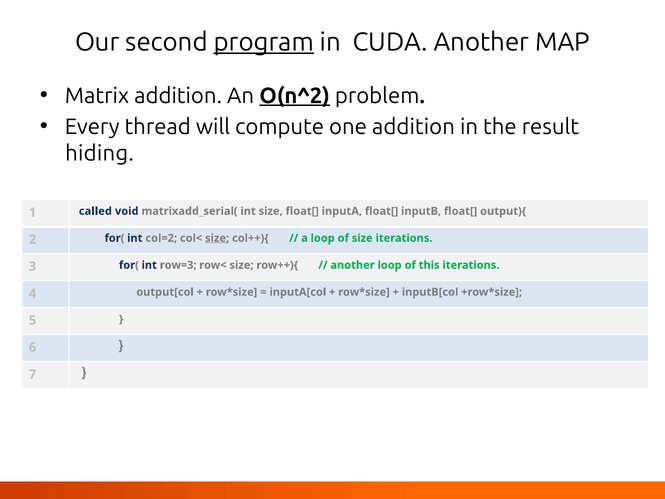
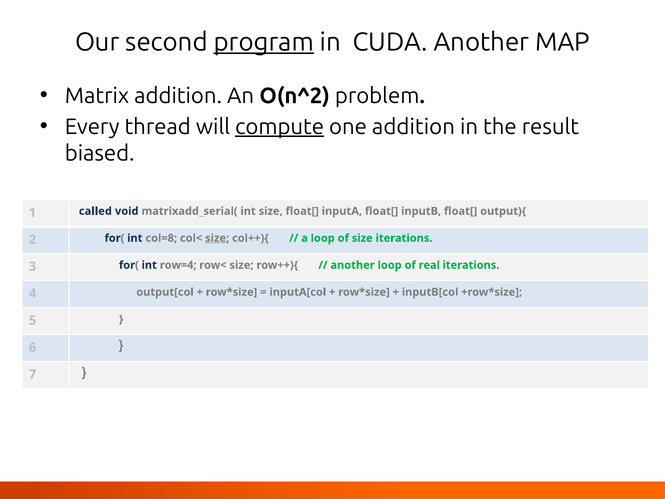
O(n^2 underline: present -> none (295, 96)
compute underline: none -> present (280, 127)
hiding: hiding -> biased (100, 153)
col=2: col=2 -> col=8 (161, 238)
row=3: row=3 -> row=4 (178, 265)
this: this -> real (429, 265)
